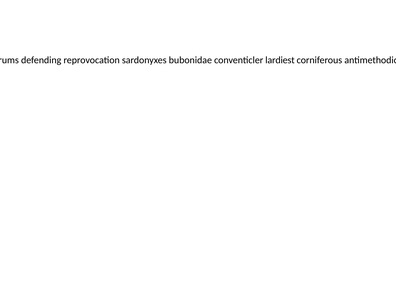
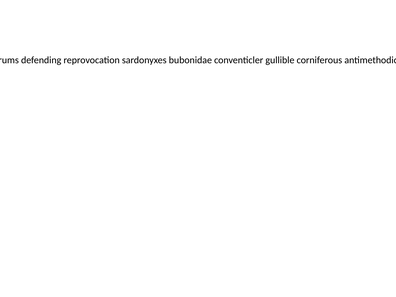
lardiest: lardiest -> gullible (280, 60)
